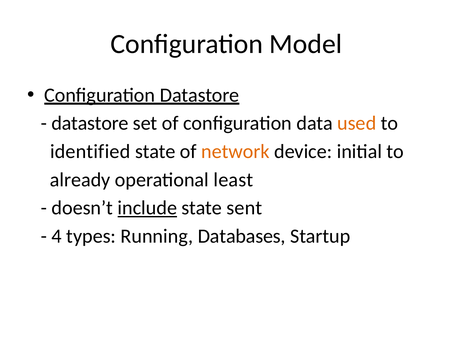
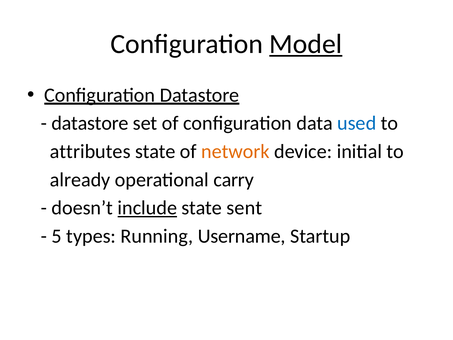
Model underline: none -> present (306, 44)
used colour: orange -> blue (357, 123)
identified: identified -> attributes (90, 151)
least: least -> carry (234, 180)
4: 4 -> 5 (57, 236)
Databases: Databases -> Username (242, 236)
